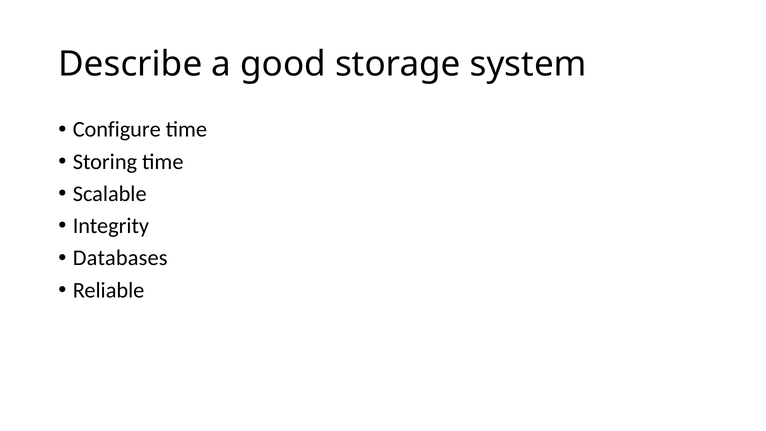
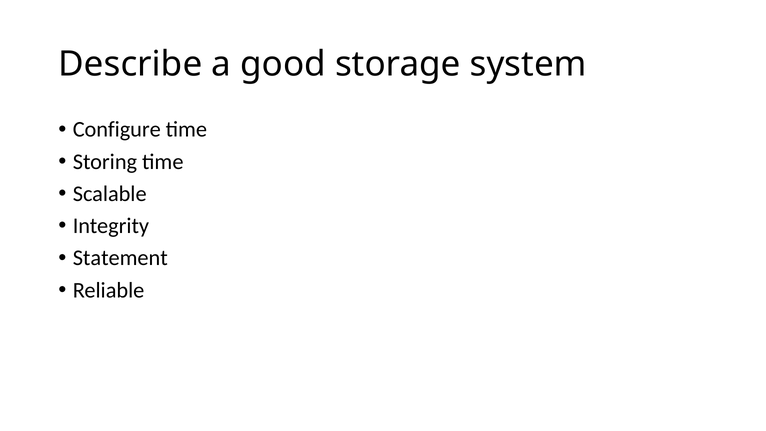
Databases: Databases -> Statement (120, 258)
